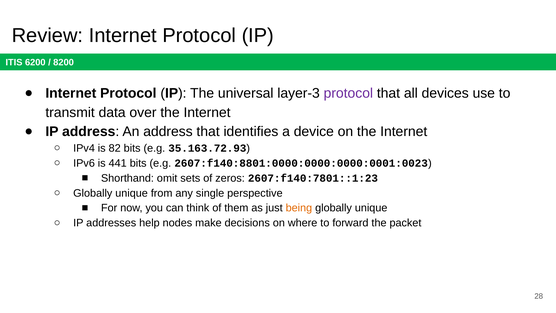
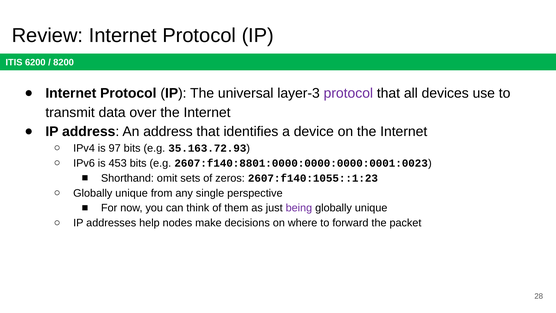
82: 82 -> 97 (115, 148)
441: 441 -> 453 (118, 163)
2607:f140:7801::1:23: 2607:f140:7801::1:23 -> 2607:f140:1055::1:23 (313, 178)
being colour: orange -> purple (299, 208)
